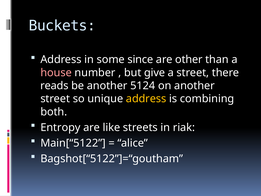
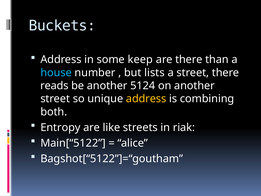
since: since -> keep (140, 59)
are other: other -> there (189, 59)
house colour: pink -> light blue (56, 73)
give: give -> lists (154, 73)
